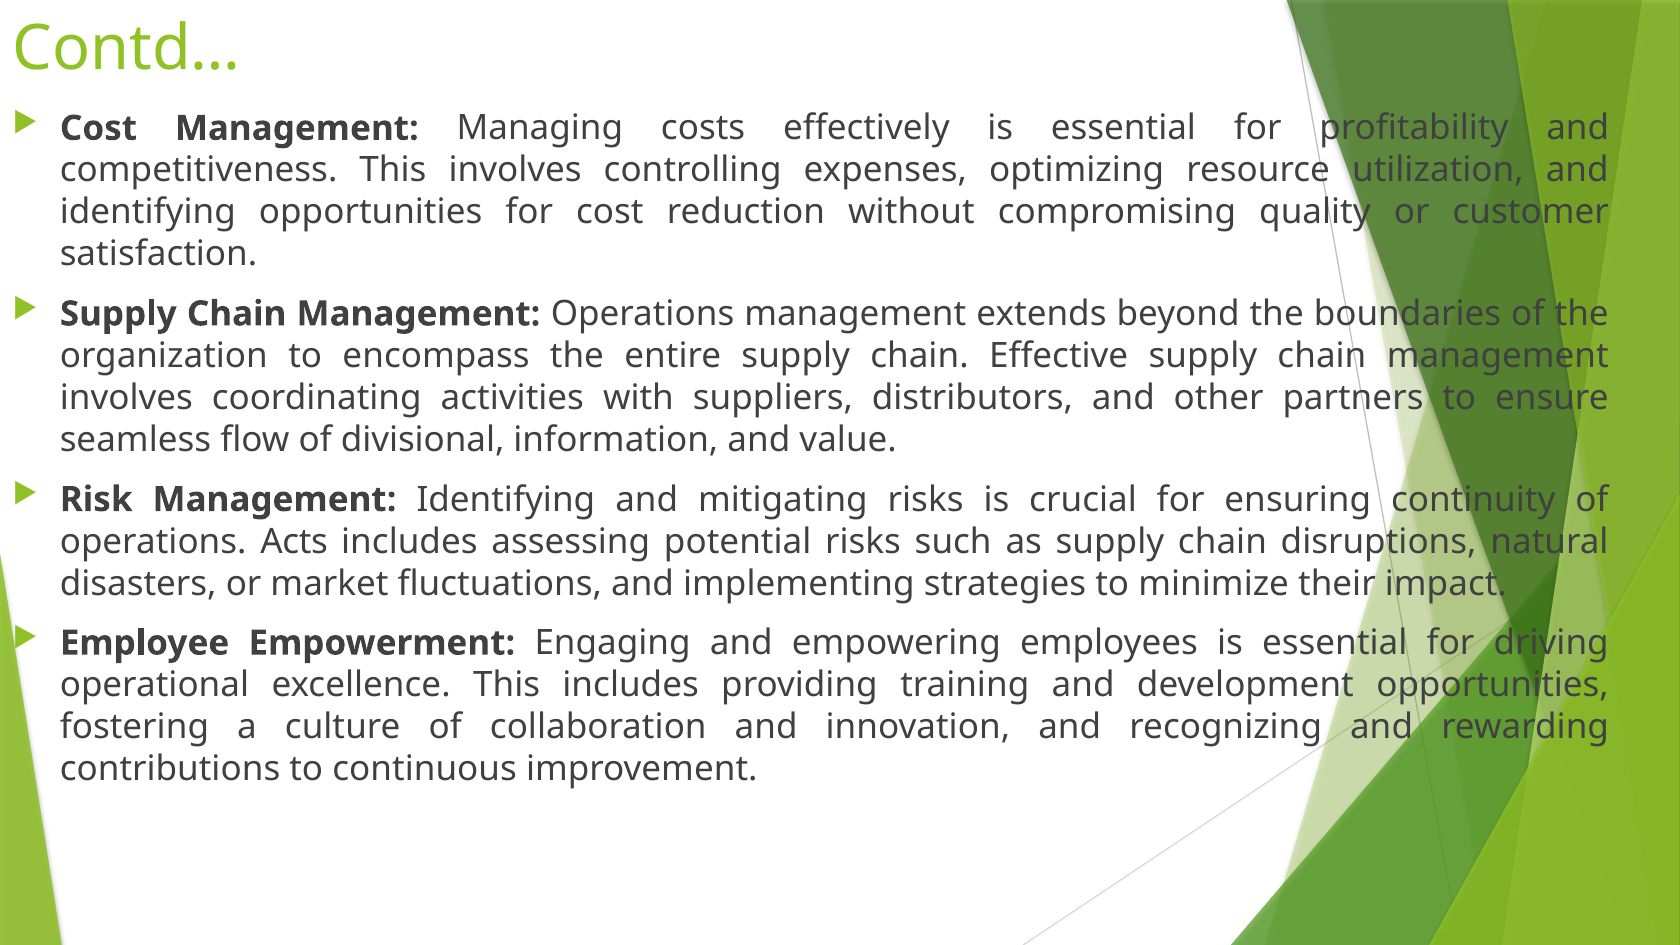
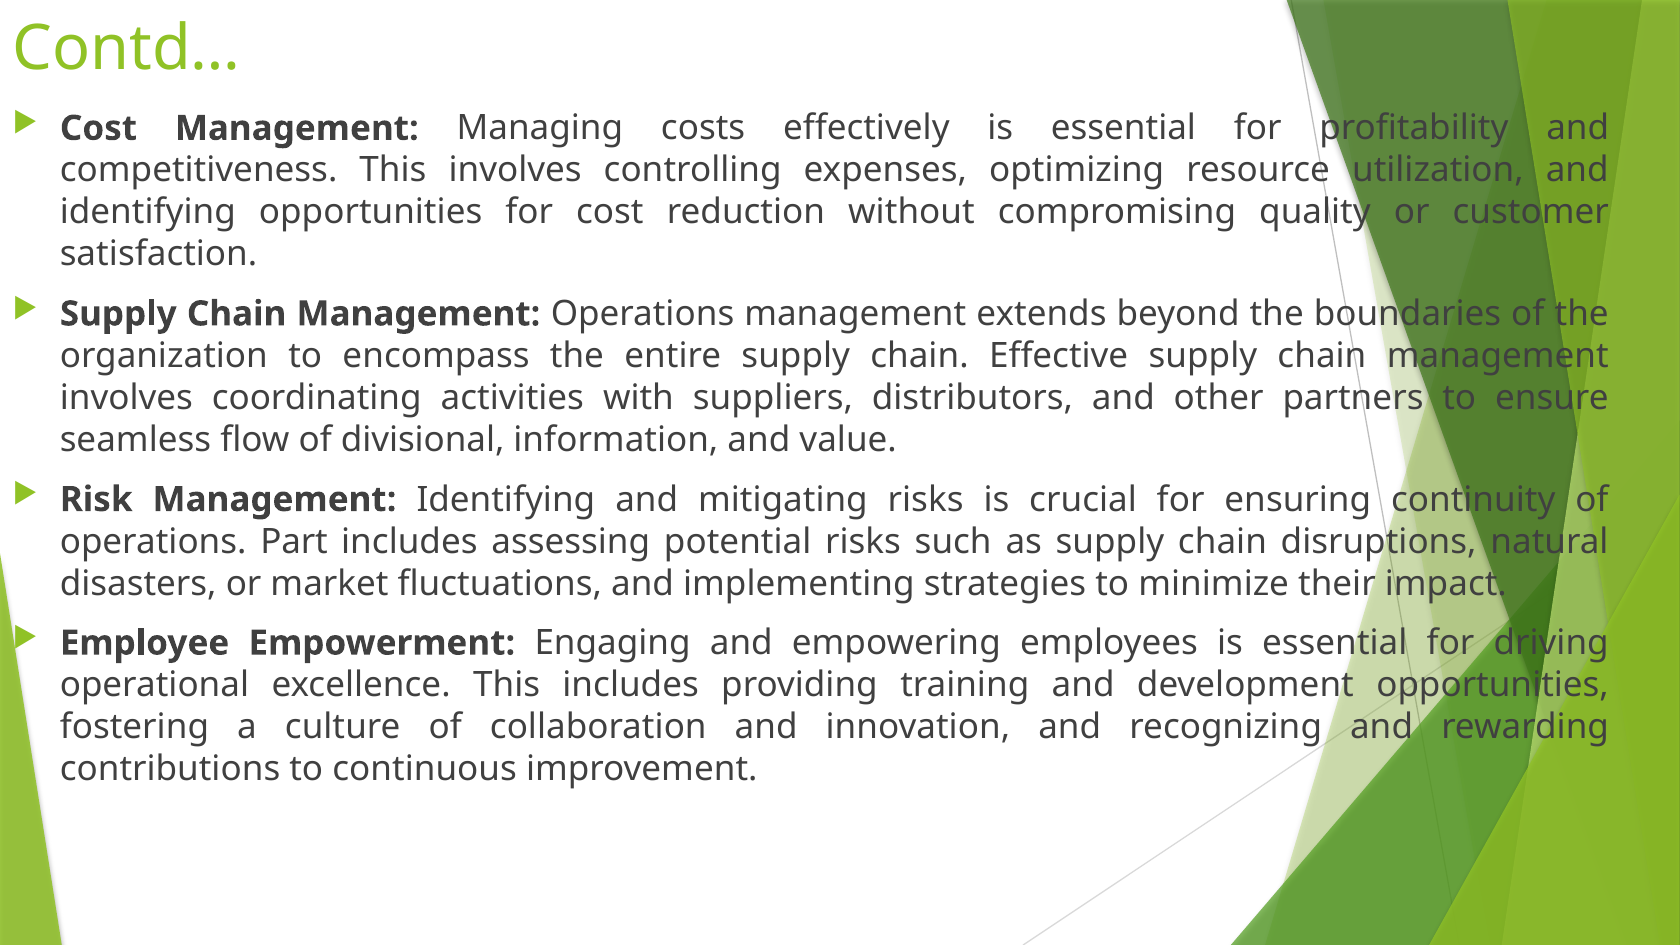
Acts: Acts -> Part (294, 541)
